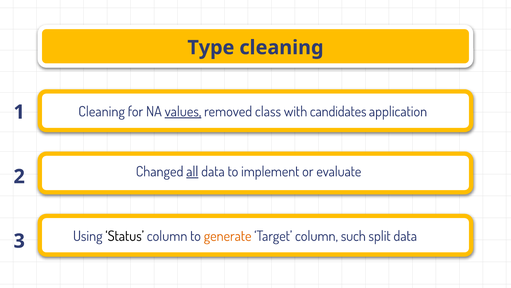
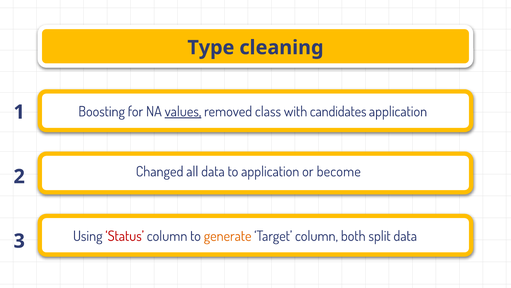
Cleaning: Cleaning -> Boosting (102, 111)
all underline: present -> none (192, 171)
to implement: implement -> application (270, 171)
evaluate: evaluate -> become (339, 171)
Status colour: black -> red (125, 236)
such: such -> both (353, 236)
